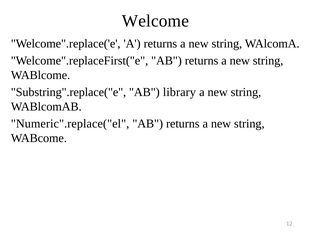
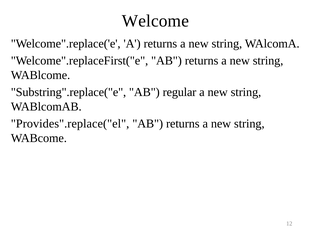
library: library -> regular (180, 92)
Numeric".replace("el: Numeric".replace("el -> Provides".replace("el (70, 123)
